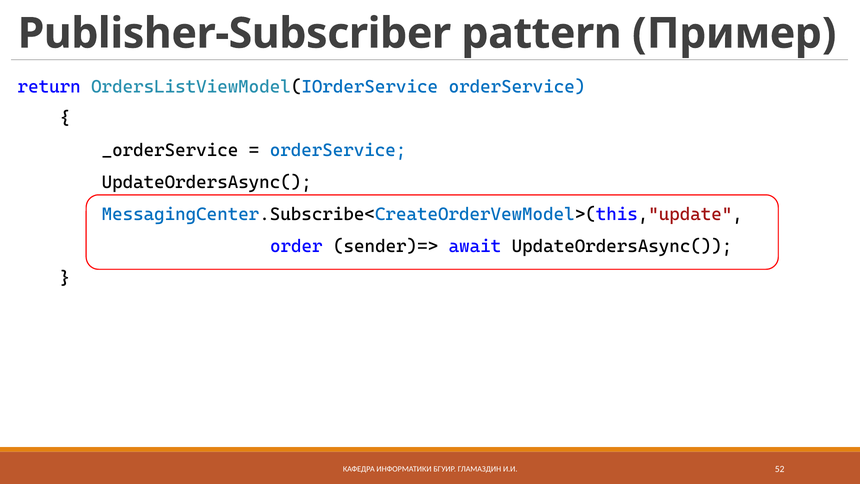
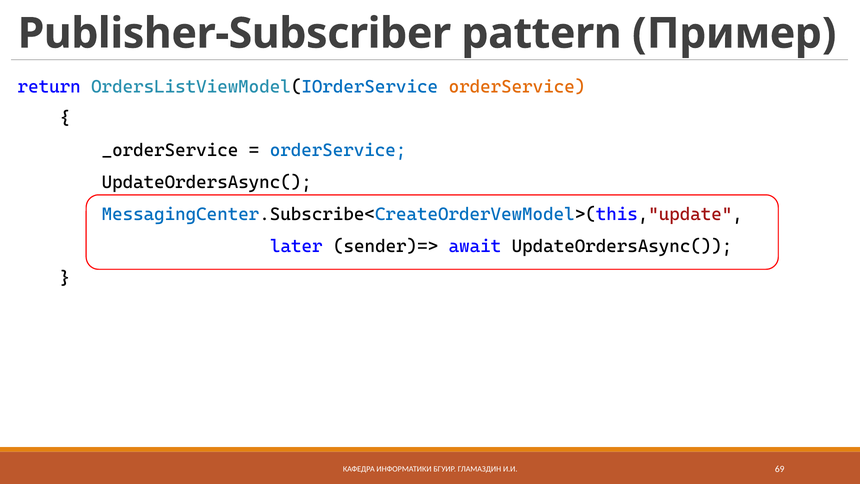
orderService colour: blue -> orange (517, 87)
order: order -> later (296, 246)
52: 52 -> 69 (780, 469)
